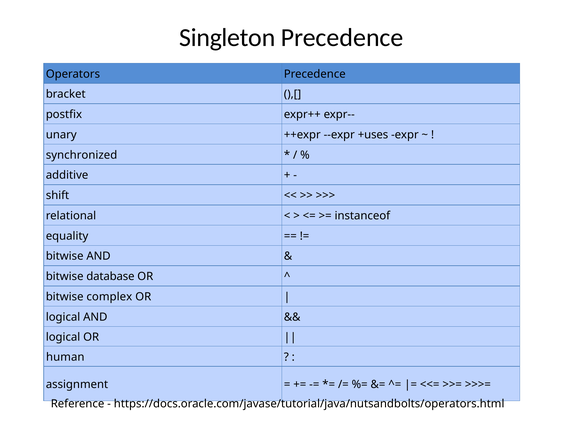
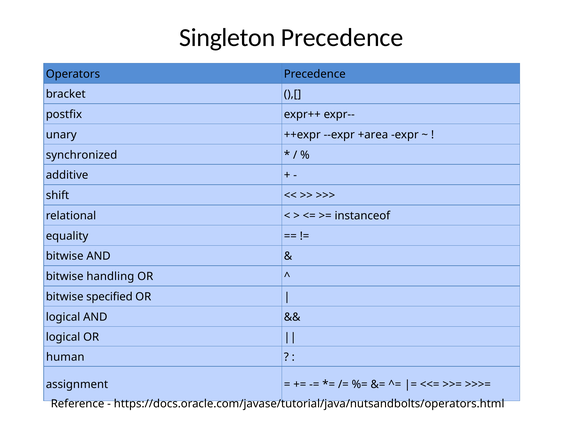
+uses: +uses -> +area (373, 135)
database: database -> handling (110, 277)
complex: complex -> specified (109, 297)
